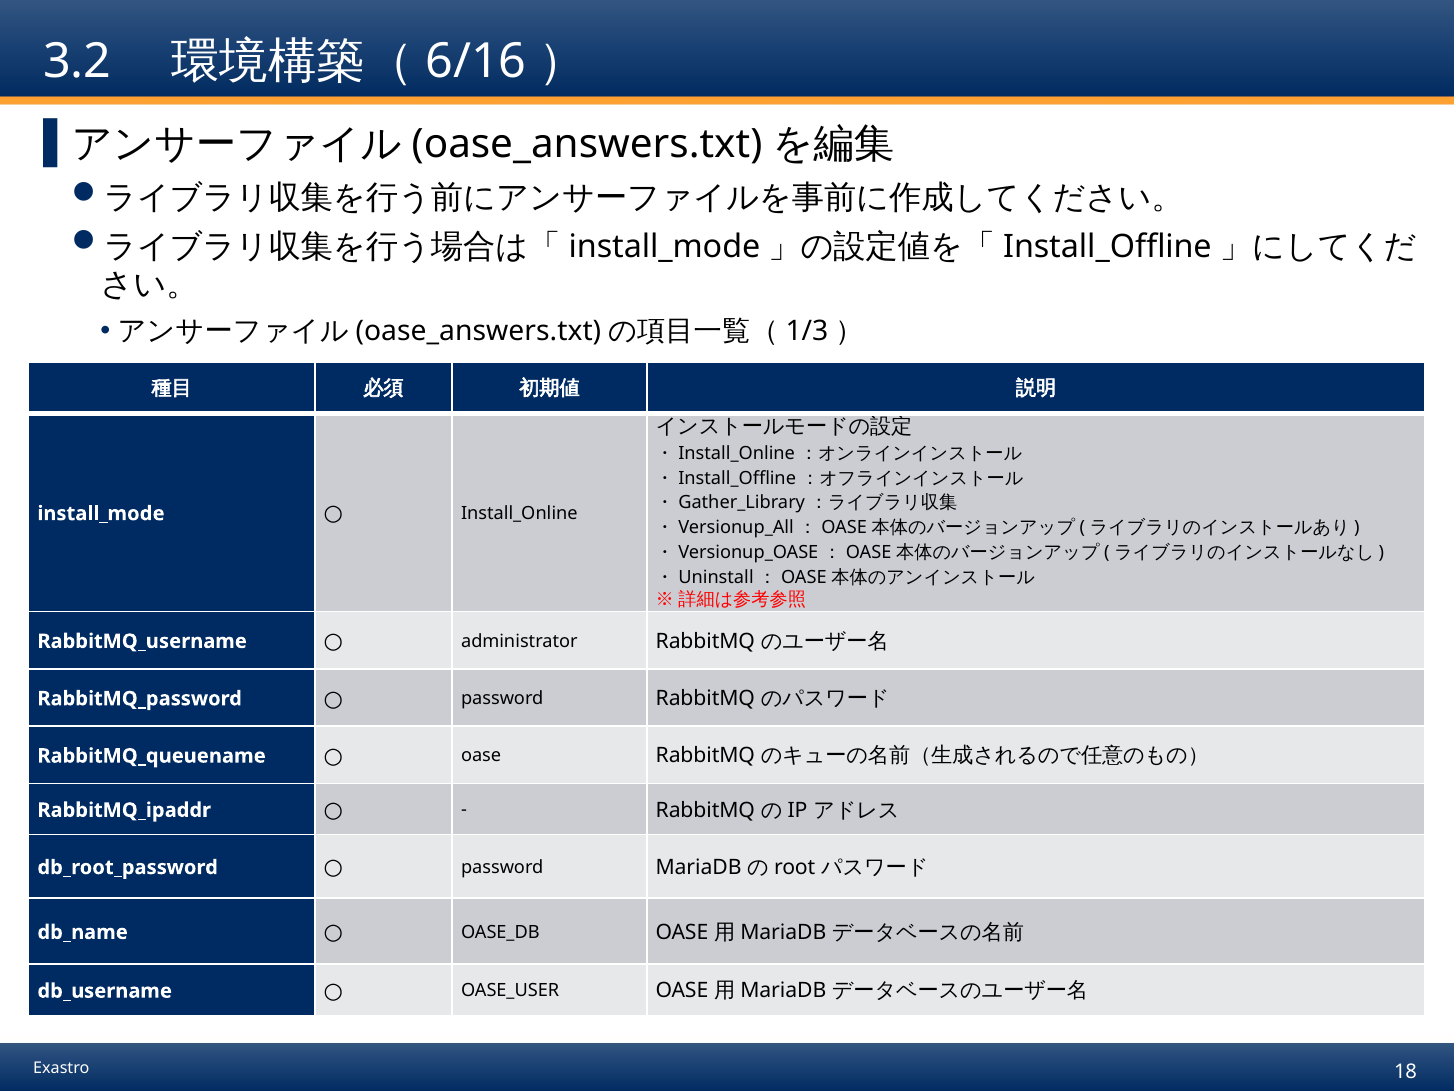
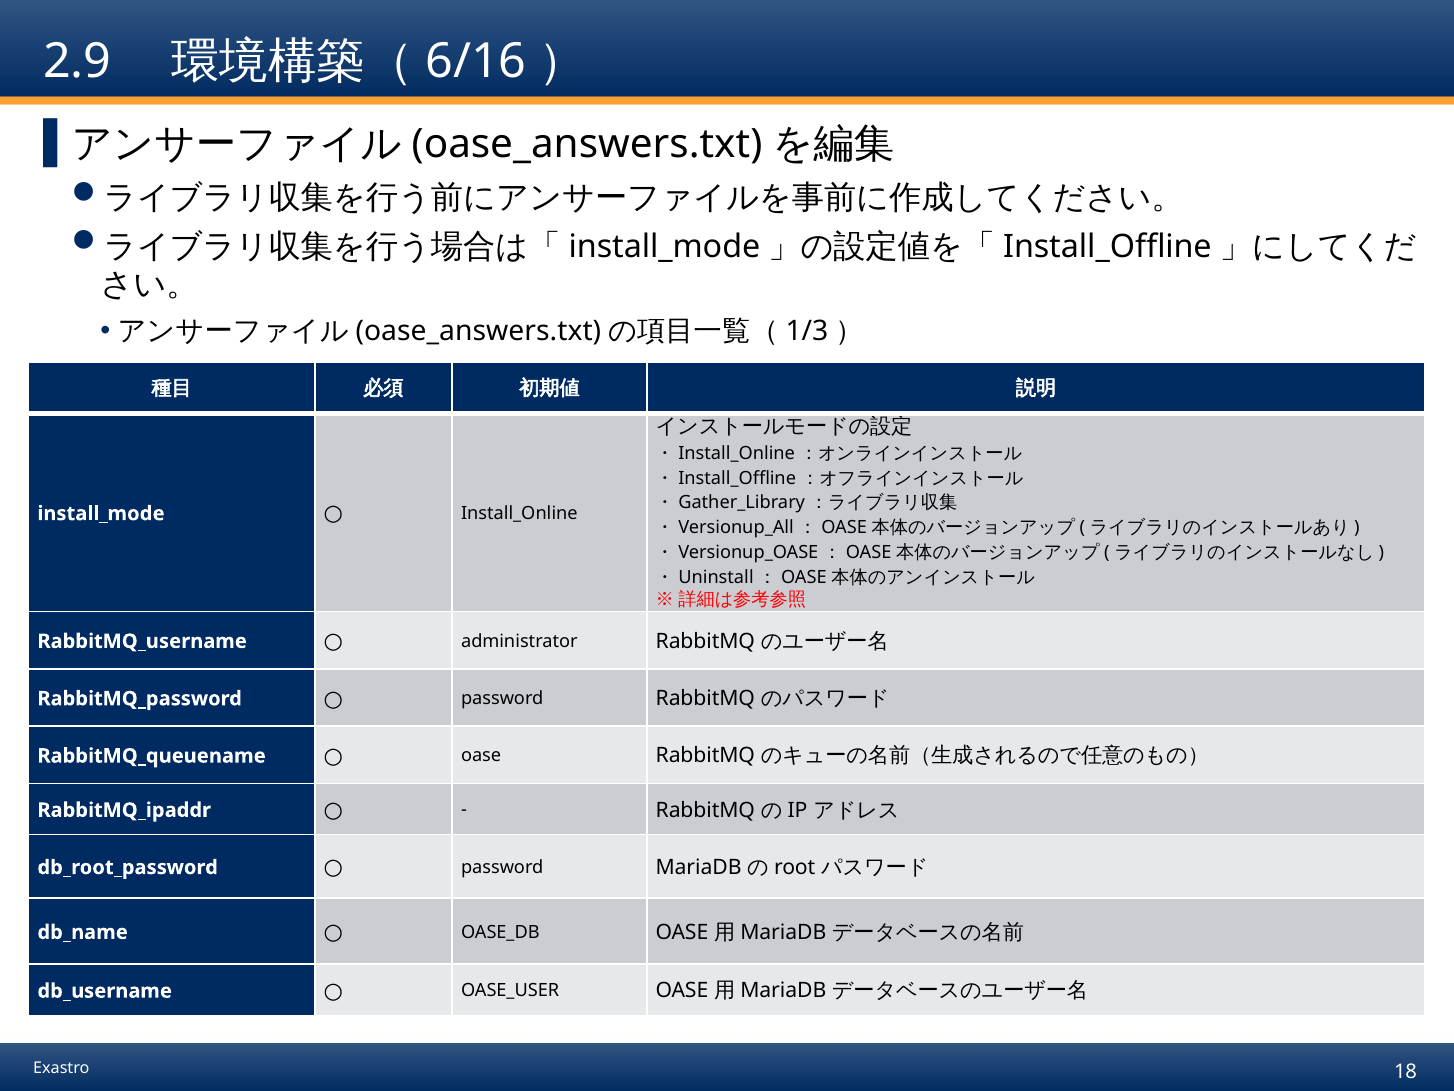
3.2: 3.2 -> 2.9 (77, 62)
